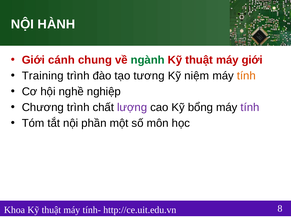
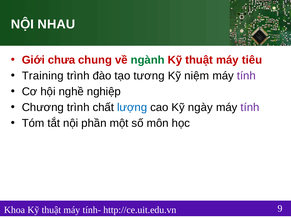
HÀNH: HÀNH -> NHAU (56, 24)
cánh: cánh -> chưa (62, 60)
máy giới: giới -> tiêu (252, 60)
tính colour: orange -> purple (246, 76)
lượng colour: purple -> blue (132, 108)
bổng: bổng -> ngày (200, 108)
8: 8 -> 9 (280, 209)
